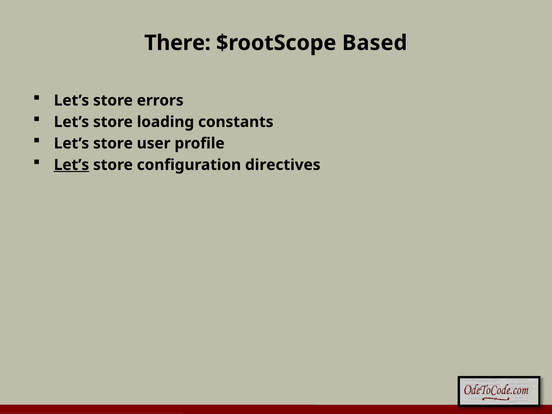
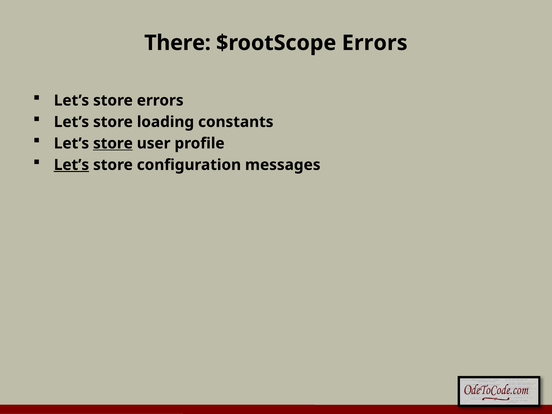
$rootScope Based: Based -> Errors (375, 43)
store underline: none -> present (113, 143)
directives: directives -> messages (283, 165)
